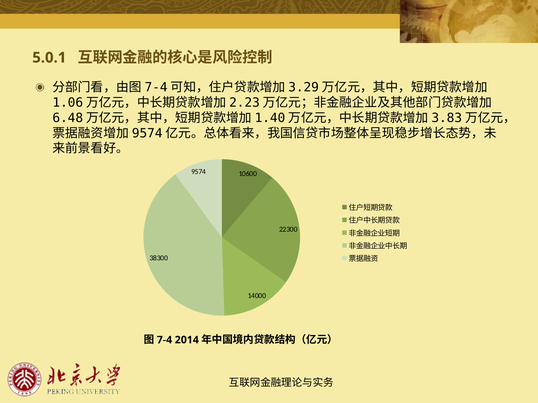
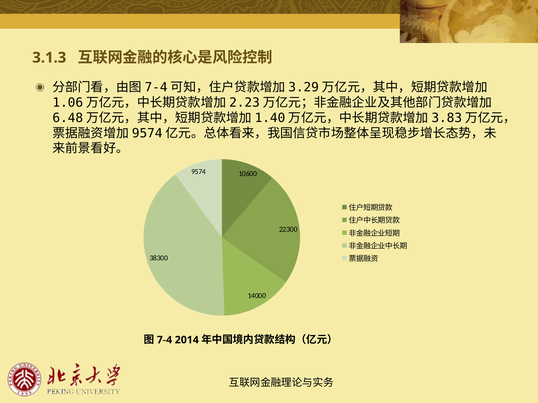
5.0.1: 5.0.1 -> 3.1.3 (49, 58)
